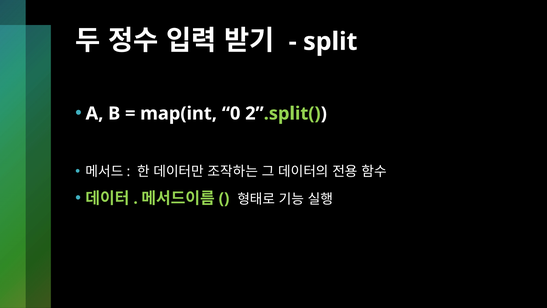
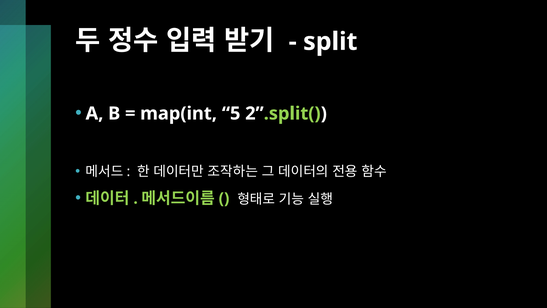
0: 0 -> 5 (231, 113)
